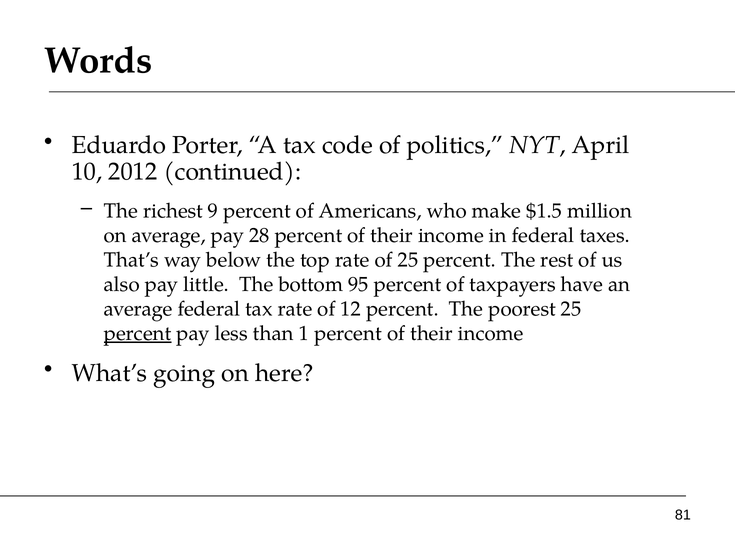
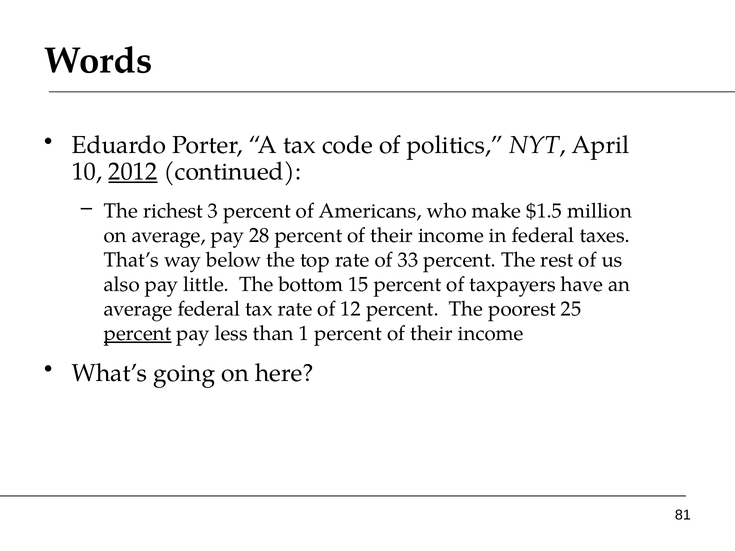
2012 underline: none -> present (133, 172)
9: 9 -> 3 (213, 211)
of 25: 25 -> 33 (408, 260)
95: 95 -> 15 (358, 285)
